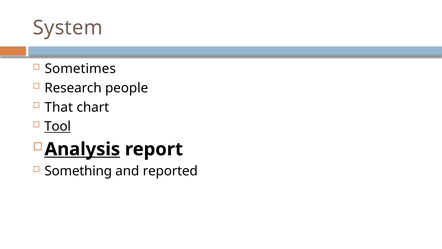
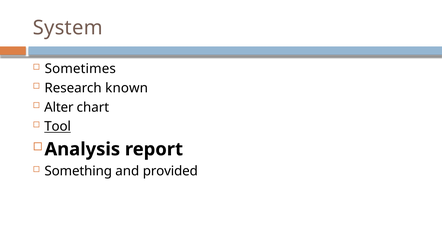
people: people -> known (127, 88)
That: That -> Alter (59, 107)
Analysis underline: present -> none (82, 149)
reported: reported -> provided (170, 171)
